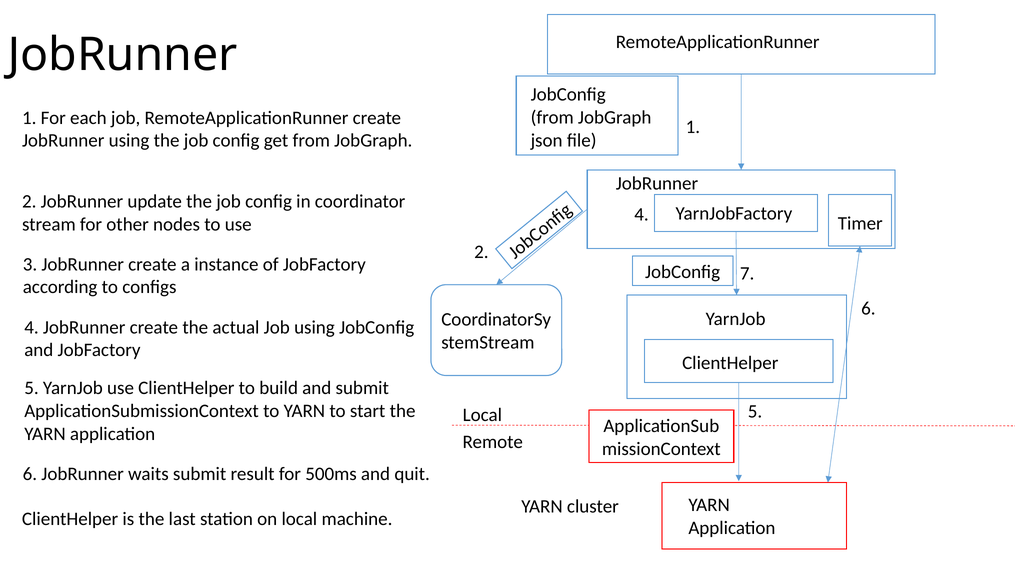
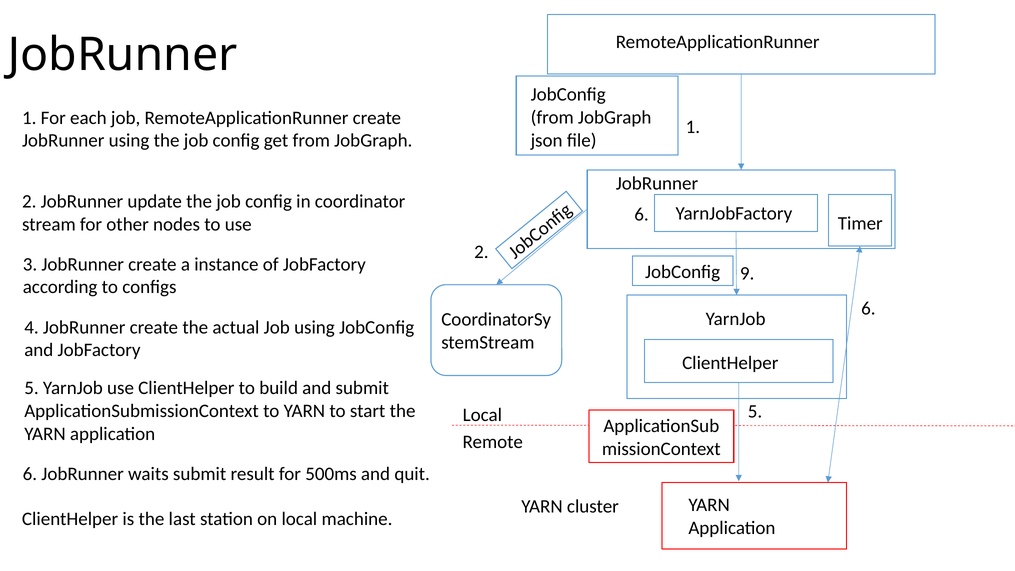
4: 4 -> 6 (642, 214)
7: 7 -> 9 (747, 274)
